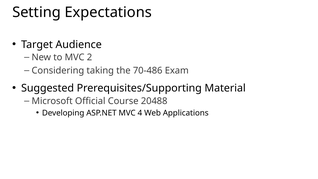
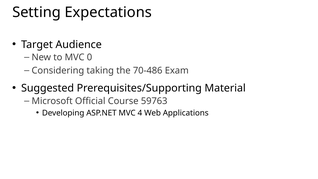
2: 2 -> 0 (89, 57)
20488: 20488 -> 59763 (154, 101)
